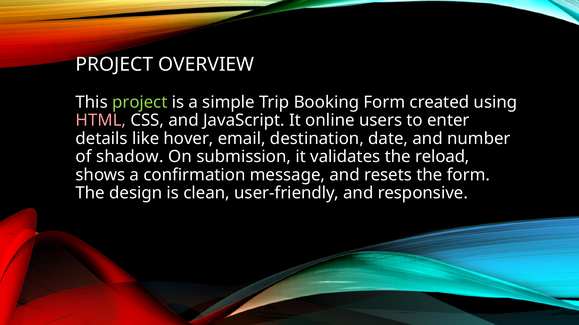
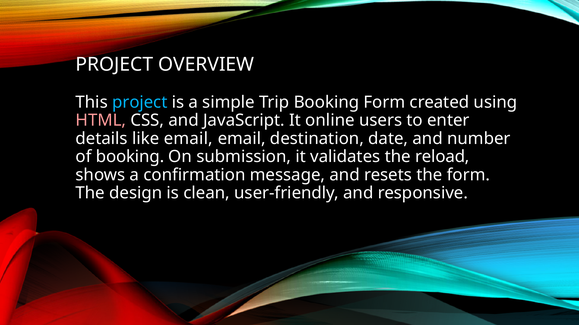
project colour: light green -> light blue (140, 102)
like hover: hover -> email (188, 139)
of shadow: shadow -> booking (130, 157)
